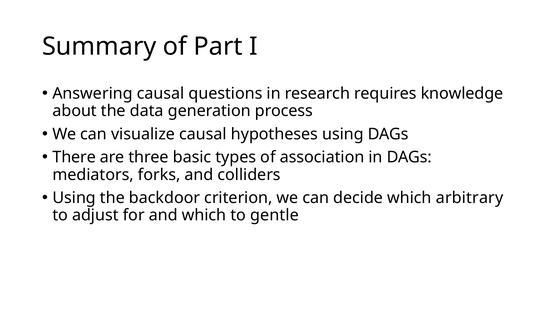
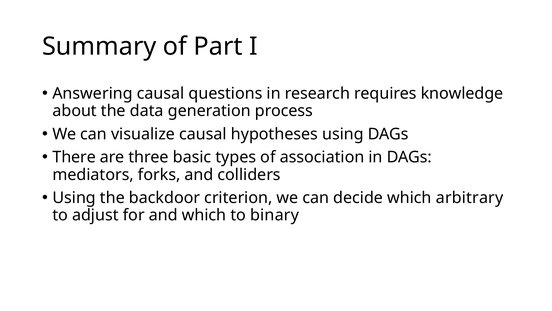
gentle: gentle -> binary (275, 215)
